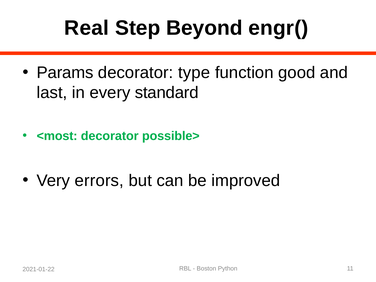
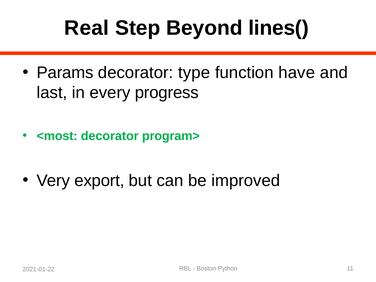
engr(: engr( -> lines( (279, 28)
good: good -> have (297, 73)
standard: standard -> progress (167, 93)
possible>: possible> -> program> (171, 136)
errors: errors -> export (99, 181)
